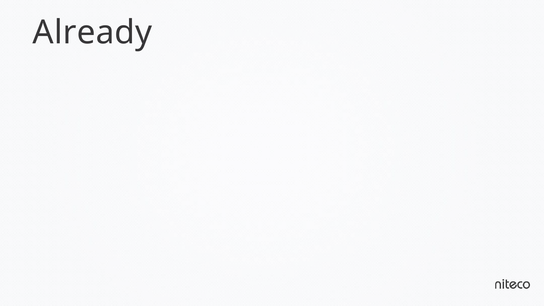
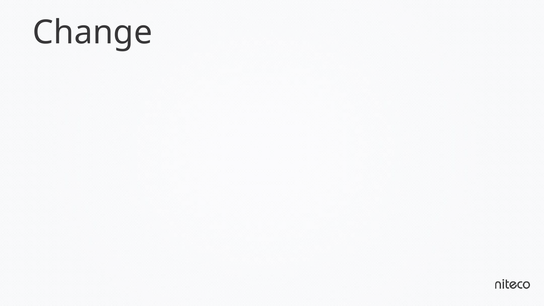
Already: Already -> Change (93, 33)
